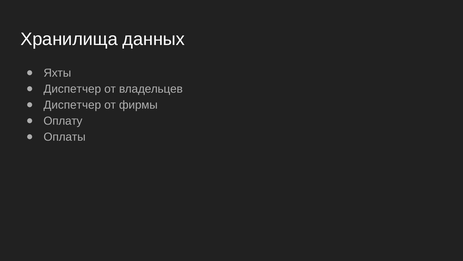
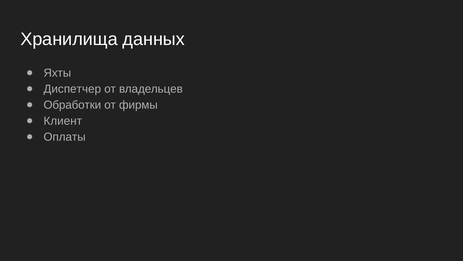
Диспетчер: Диспетчер -> Обработки (72, 105)
Оплату: Оплату -> Клиент (63, 121)
